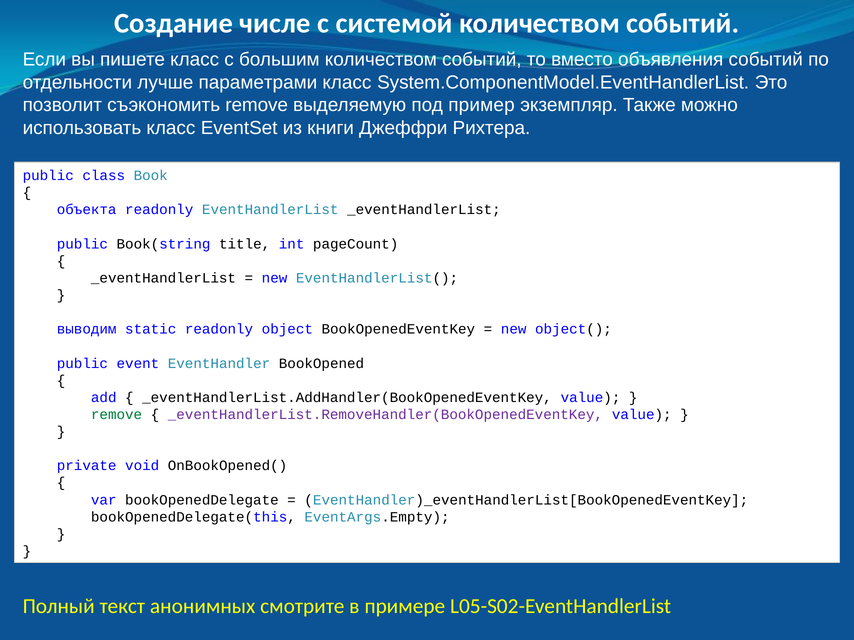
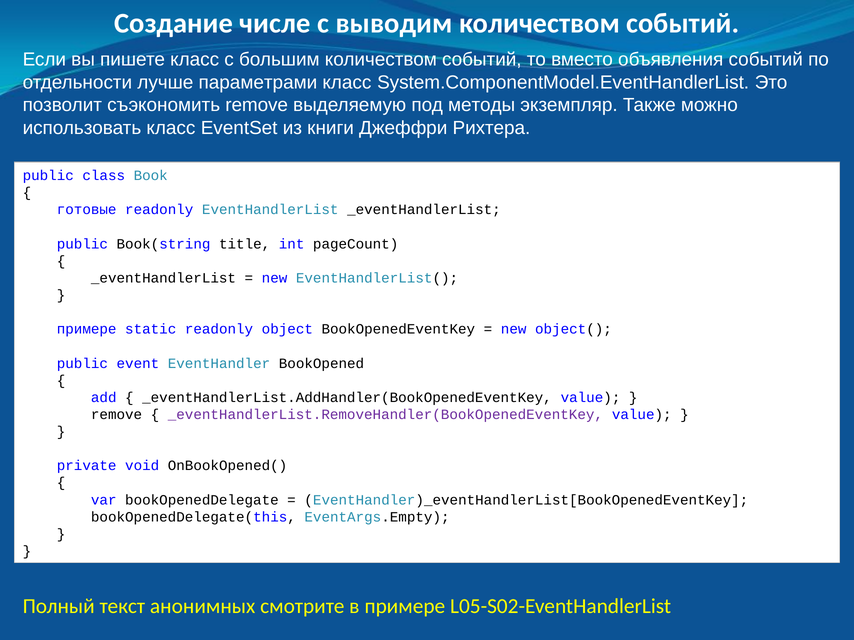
системой: системой -> выводим (394, 23)
пример: пример -> методы (482, 105)
объекта: объекта -> готовые (87, 210)
выводим: выводим -> примере (87, 329)
remove colour: green -> black (117, 415)
